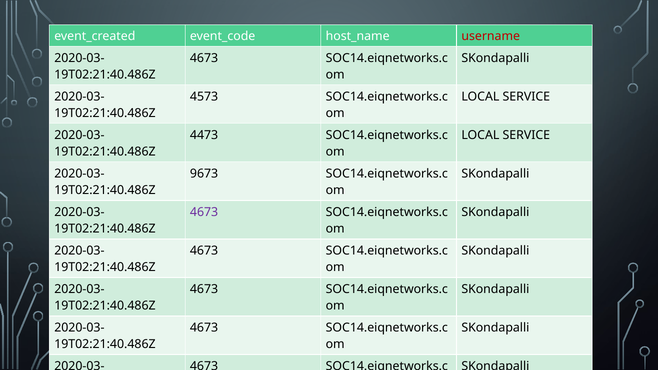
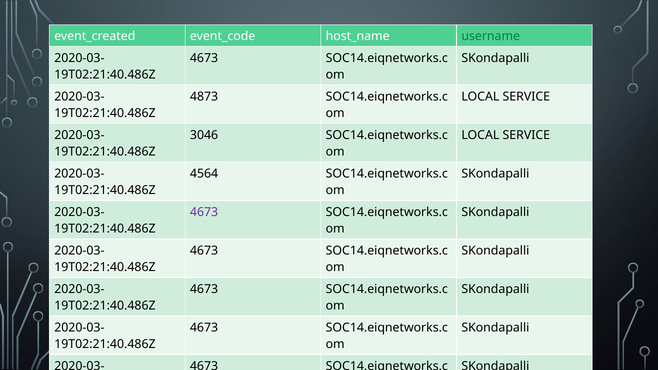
username colour: red -> green (491, 36)
4573: 4573 -> 4873 (204, 96)
4473: 4473 -> 3046 (204, 135)
9673: 9673 -> 4564 (204, 174)
